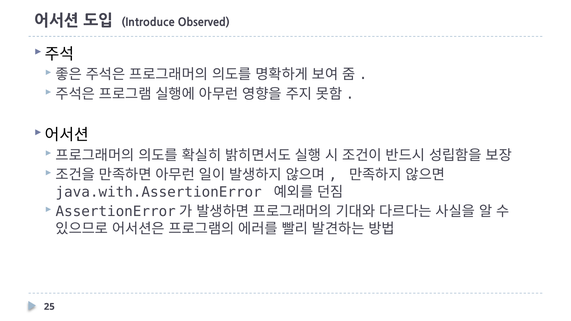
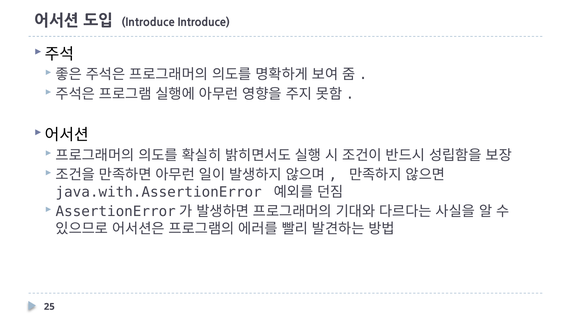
Introduce Observed: Observed -> Introduce (204, 22)
